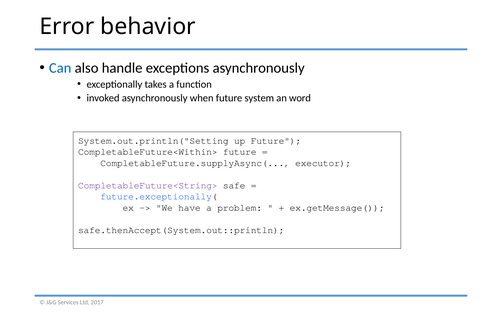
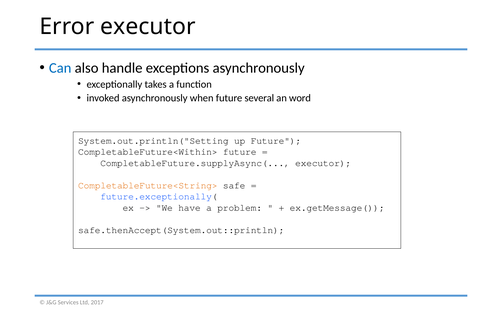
Error behavior: behavior -> executor (148, 27)
system: system -> several (259, 98)
CompletableFuture<String> colour: purple -> orange (148, 185)
